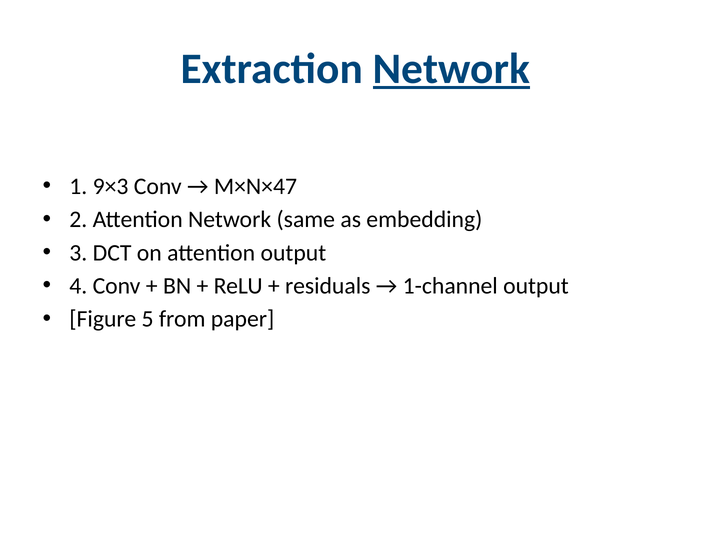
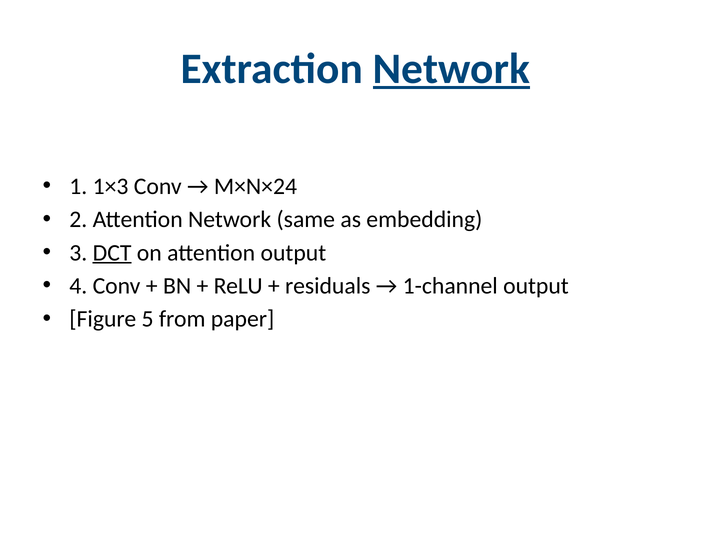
9×3: 9×3 -> 1×3 (111, 187)
M×N×47: M×N×47 -> M×N×24 (255, 187)
DCT underline: none -> present (112, 253)
